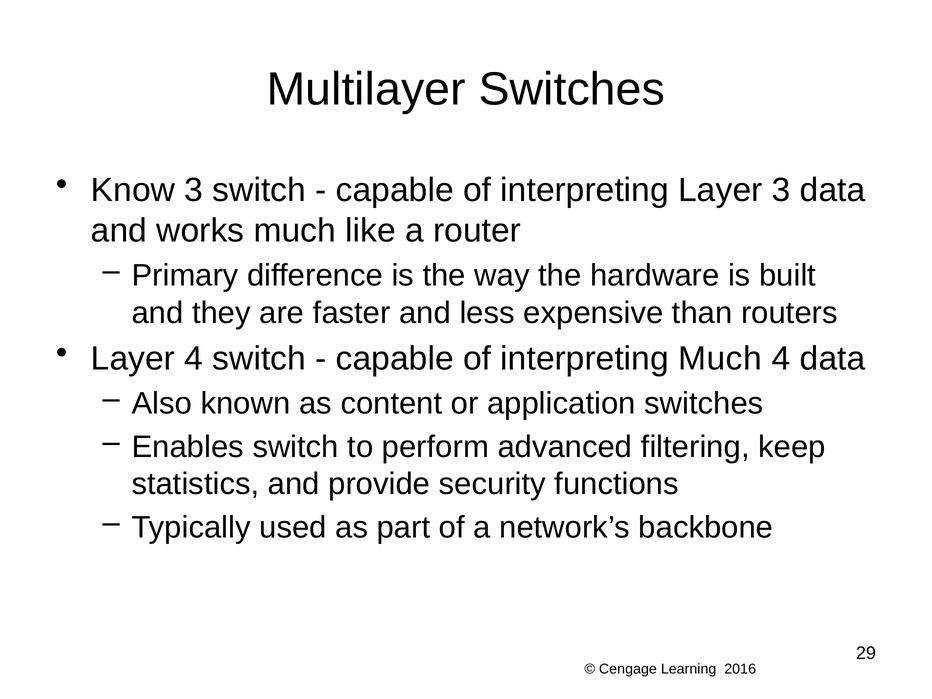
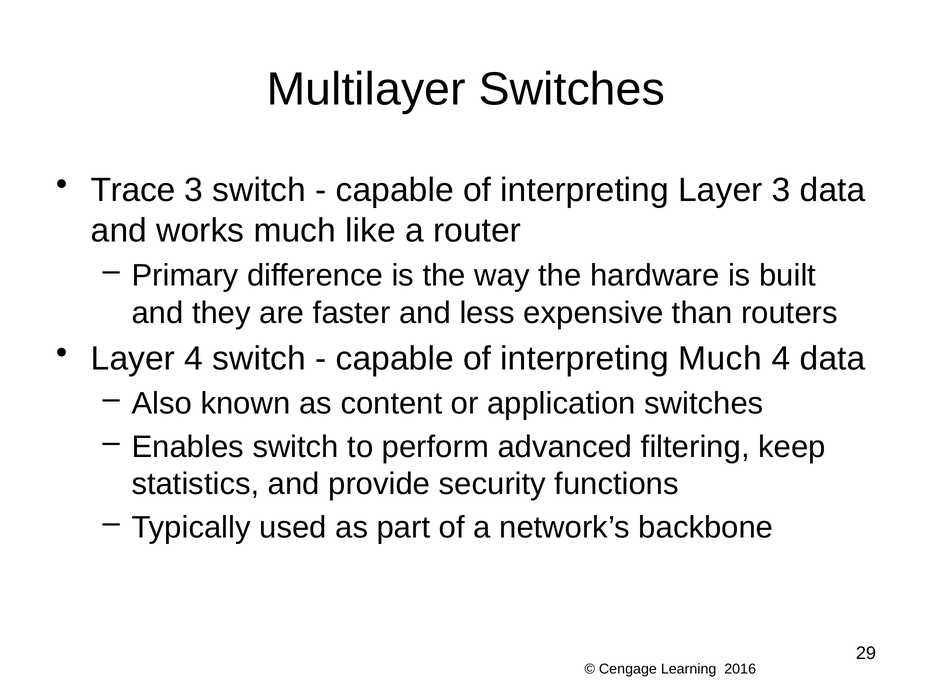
Know: Know -> Trace (133, 190)
